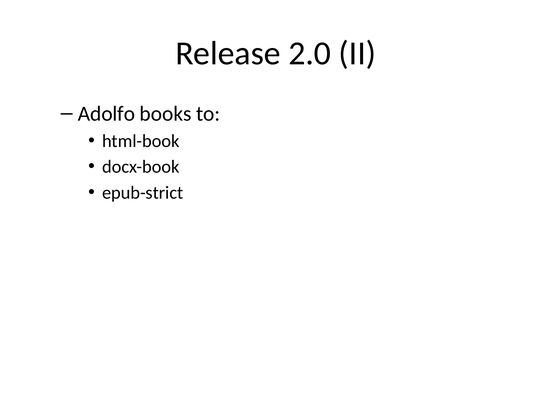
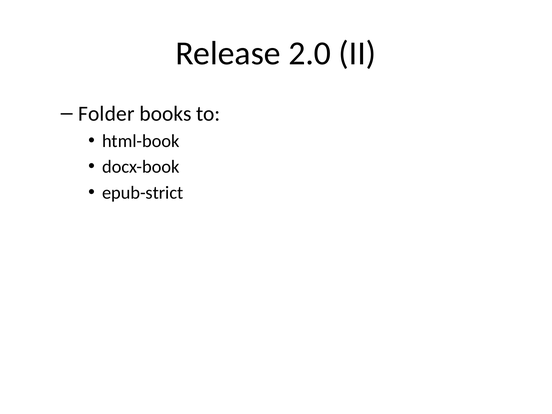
Adolfo: Adolfo -> Folder (106, 114)
